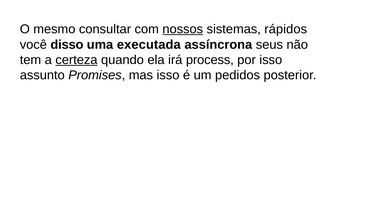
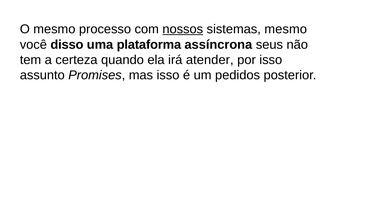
consultar: consultar -> processo (105, 29)
sistemas rápidos: rápidos -> mesmo (286, 29)
executada: executada -> plataforma (149, 45)
certeza underline: present -> none (76, 60)
process: process -> atender (210, 60)
